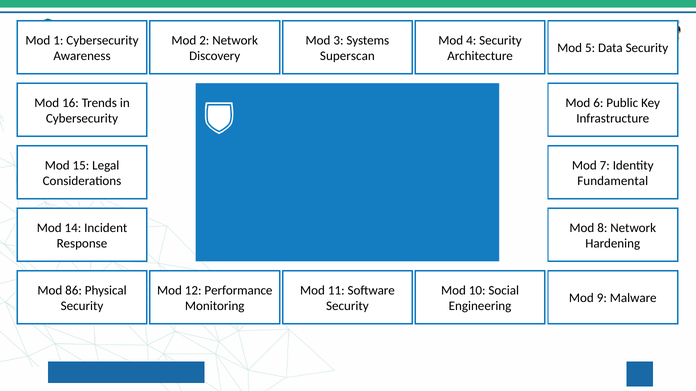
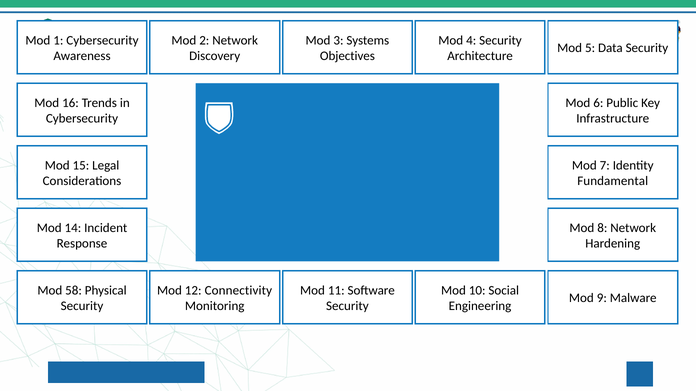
Superscan: Superscan -> Objectives (347, 56)
86: 86 -> 58 (74, 291)
Performance: Performance -> Connectivity (238, 291)
